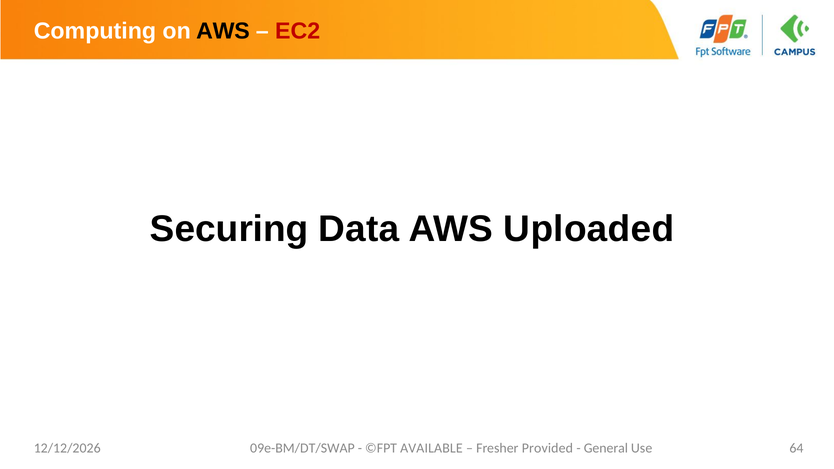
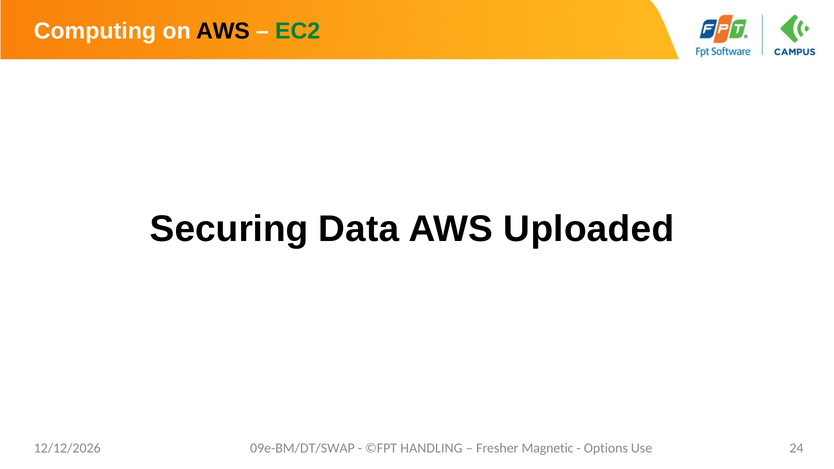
EC2 colour: red -> green (298, 31)
AVAILABLE: AVAILABLE -> HANDLING (431, 448)
Provided: Provided -> Magnetic (548, 448)
General: General -> Options (606, 448)
64: 64 -> 24 (796, 448)
